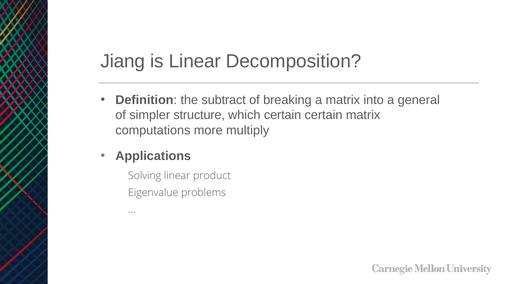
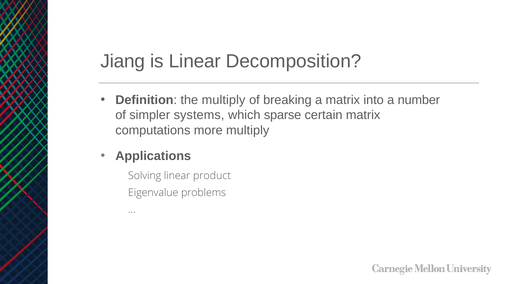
the subtract: subtract -> multiply (224, 100)
general: general -> number (419, 100)
structure: structure -> systems (199, 115)
which certain: certain -> sparse (283, 115)
